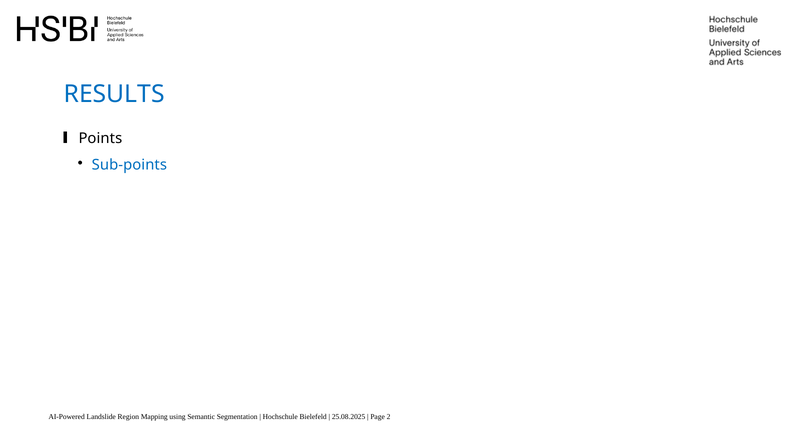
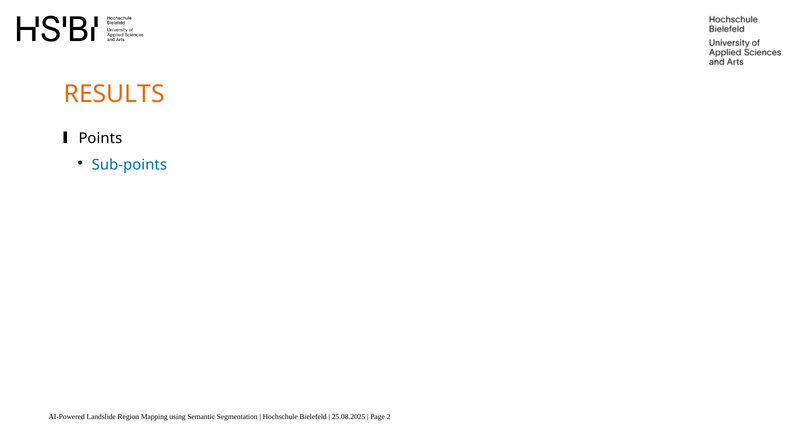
RESULTS colour: blue -> orange (114, 94)
